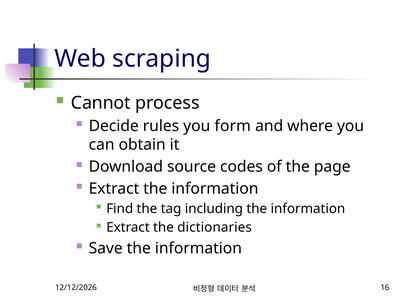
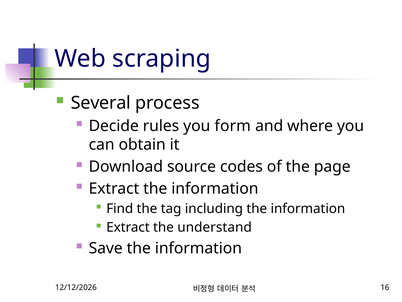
Cannot: Cannot -> Several (101, 103)
dictionaries: dictionaries -> understand (215, 227)
